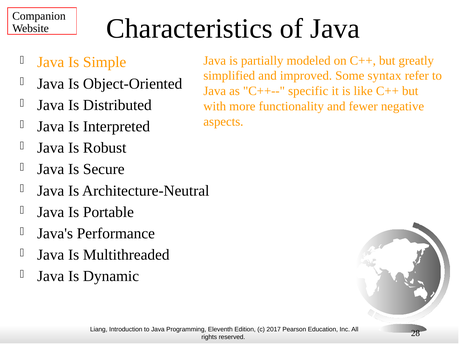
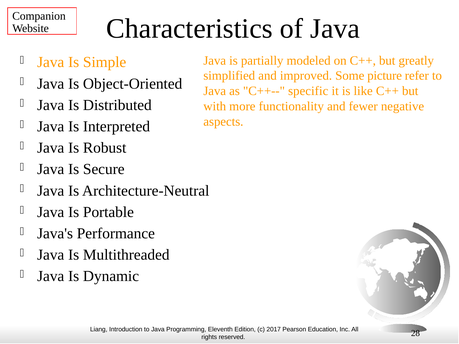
syntax: syntax -> picture (385, 76)
